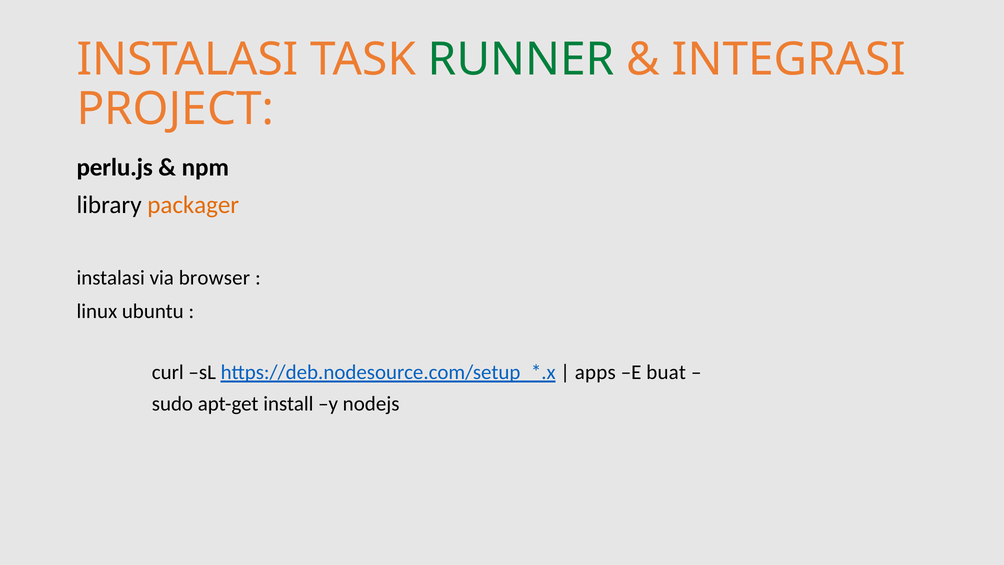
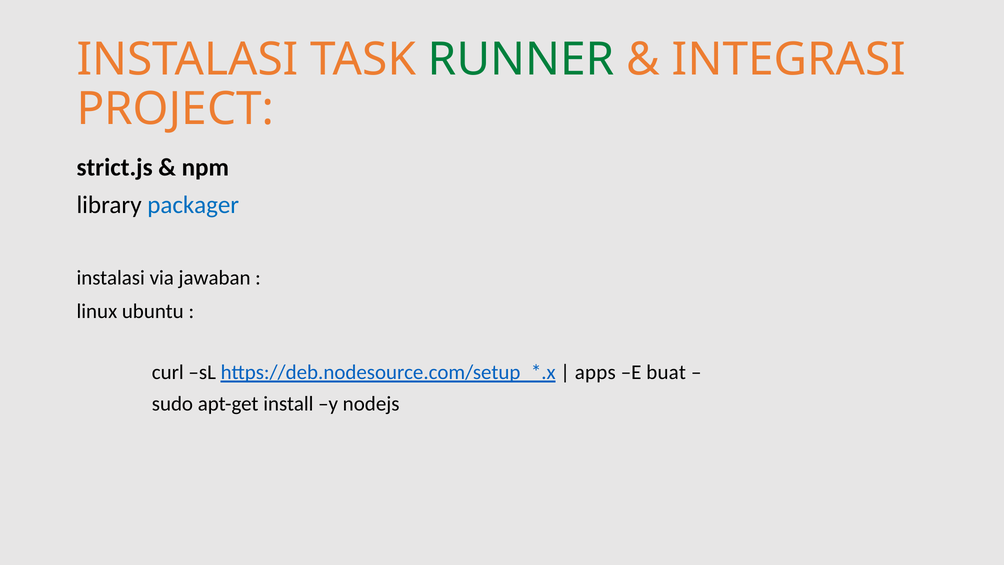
perlu.js: perlu.js -> strict.js (115, 168)
packager colour: orange -> blue (193, 205)
browser: browser -> jawaban (215, 278)
